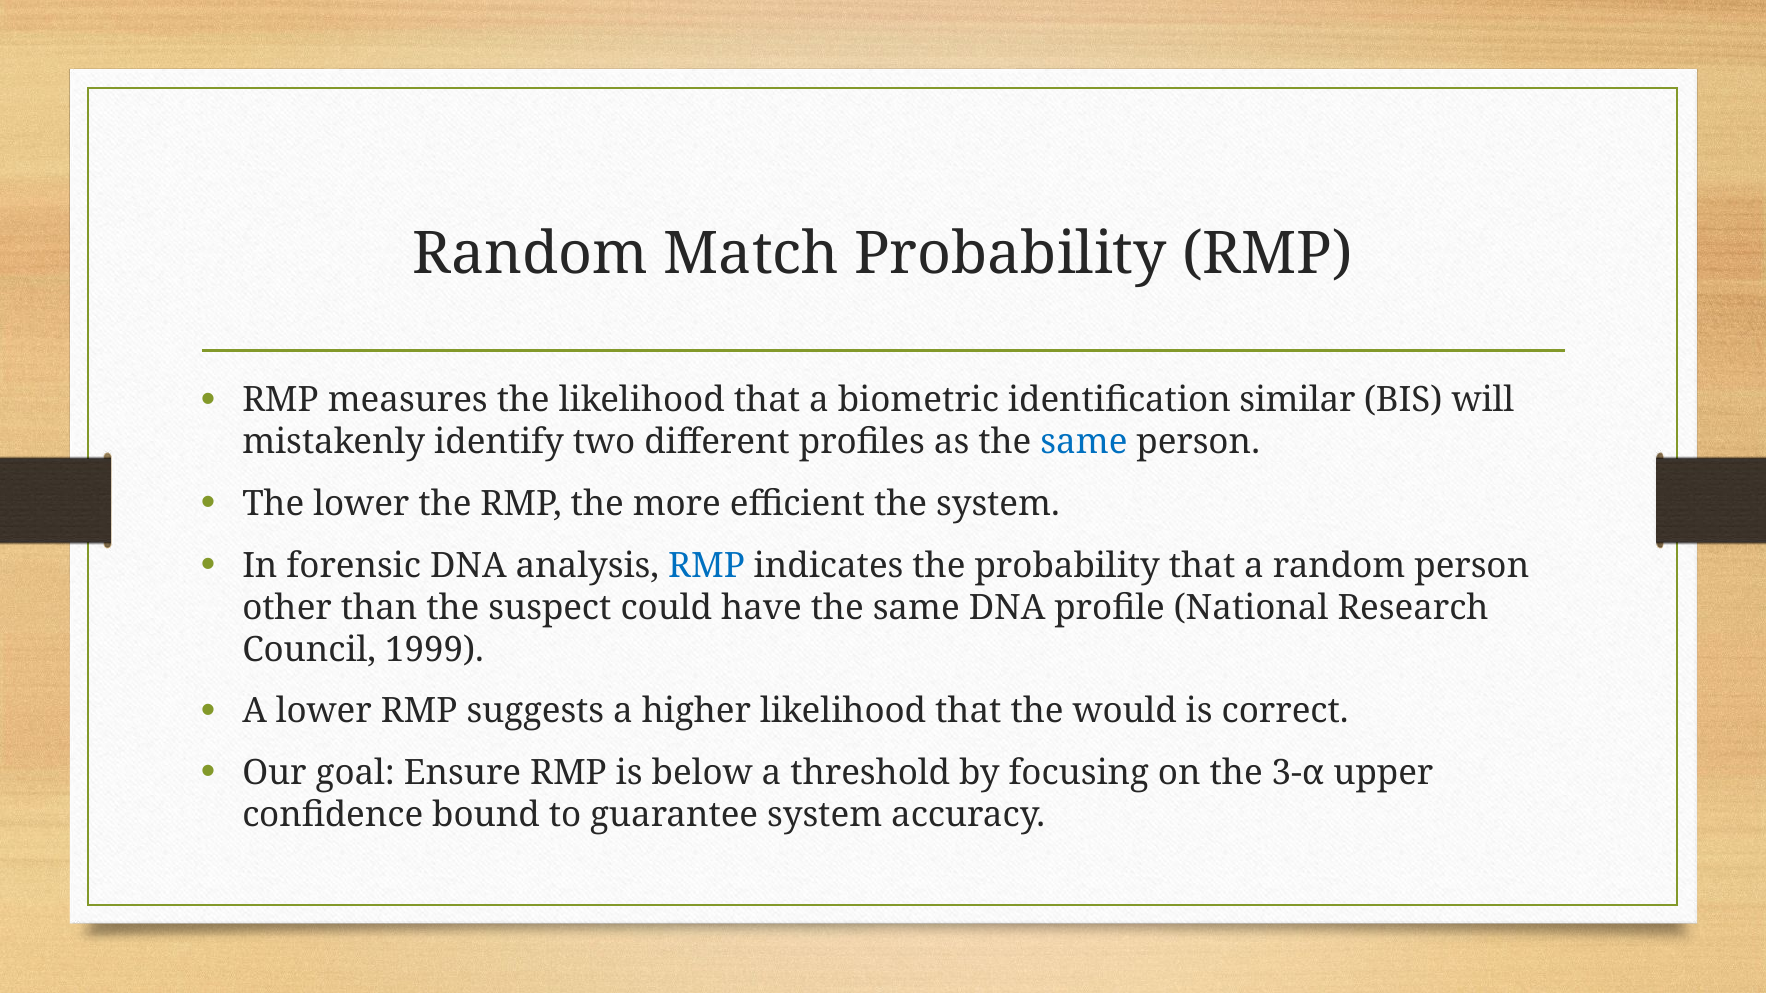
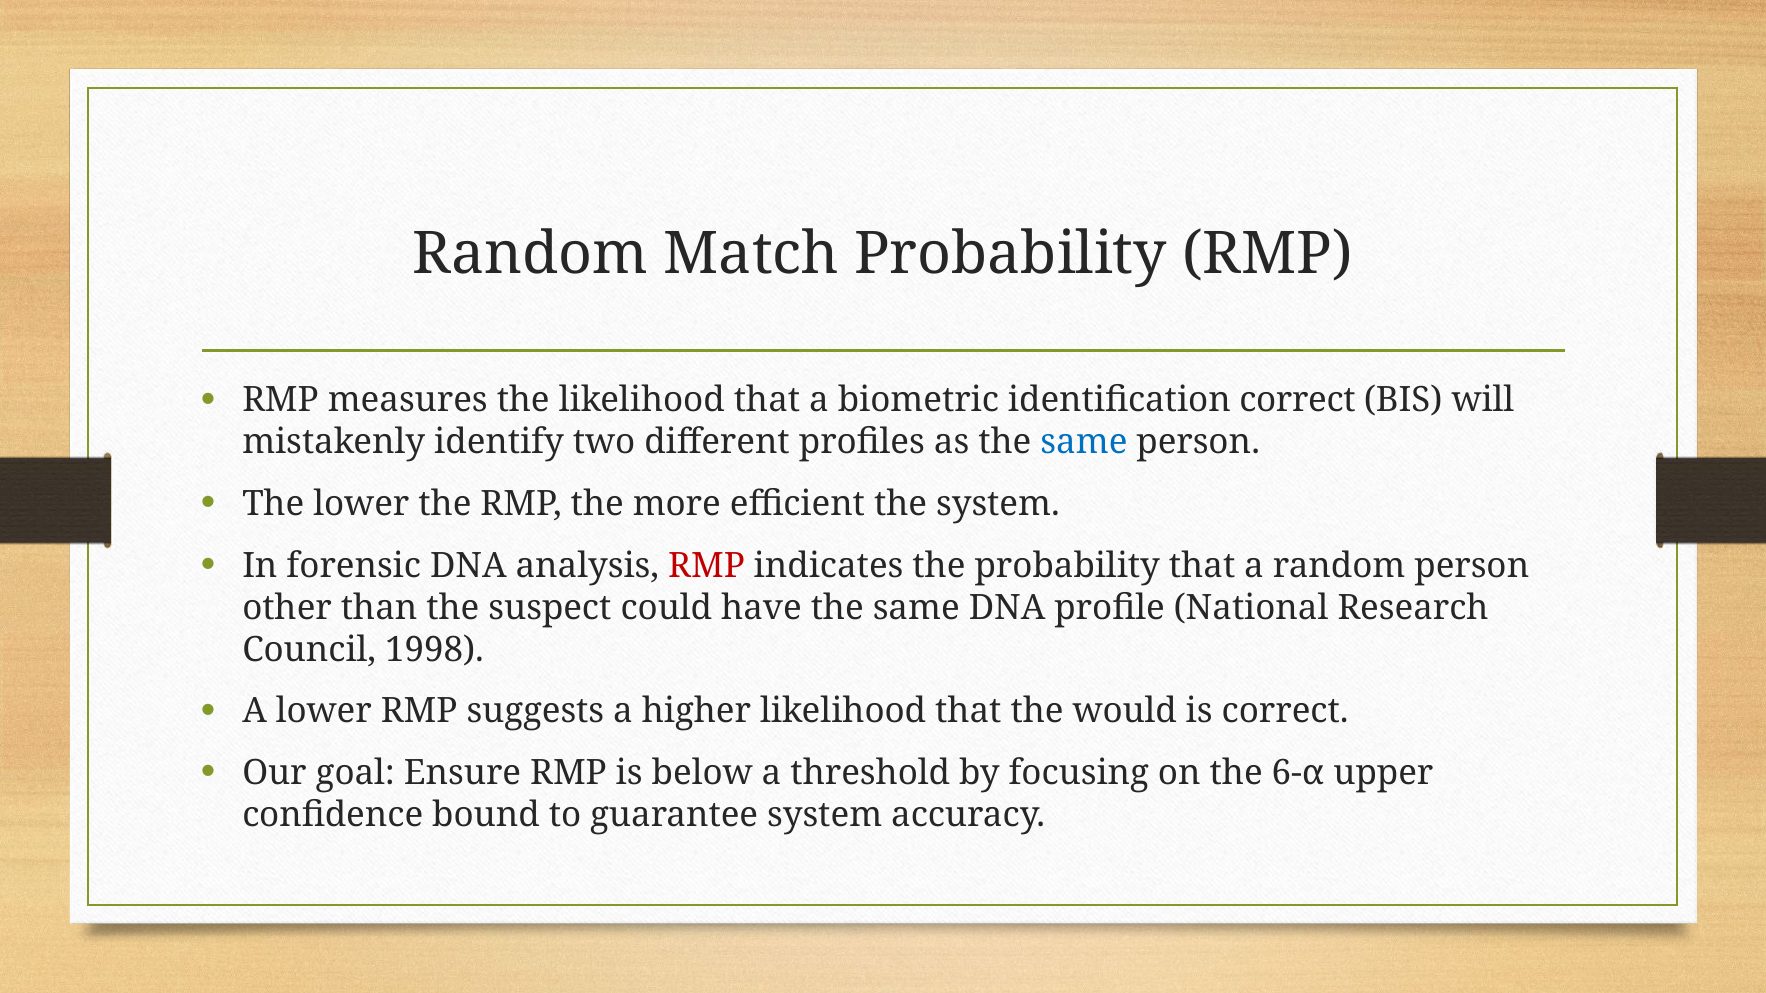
identification similar: similar -> correct (1297, 400)
RMP colour: blue -> red (707, 566)
1999: 1999 -> 1998 (435, 650)
3-α: 3-α -> 6-α (1298, 773)
